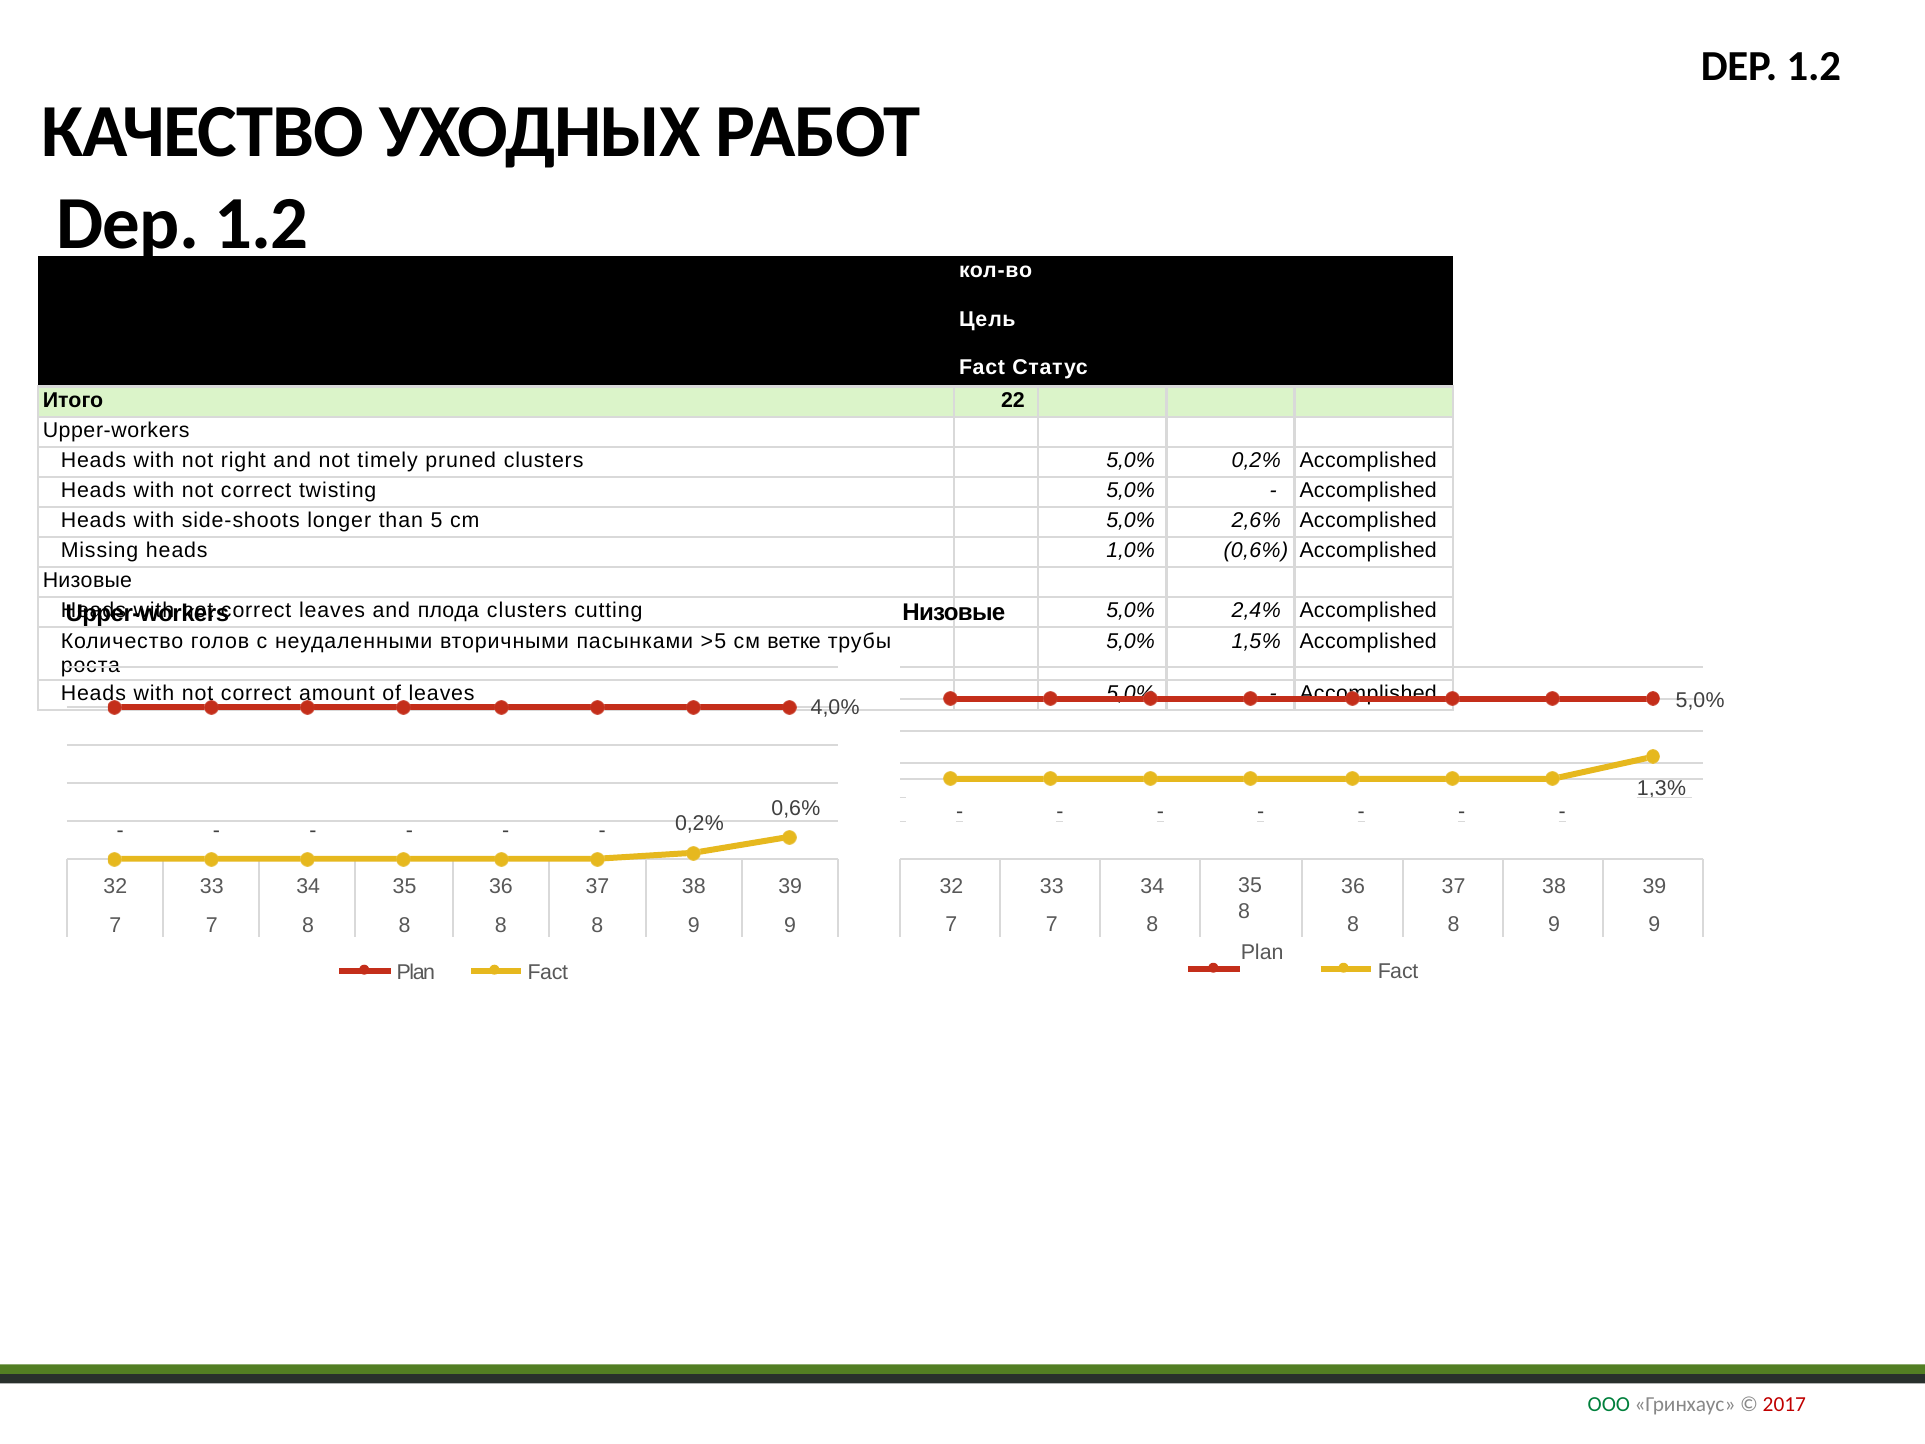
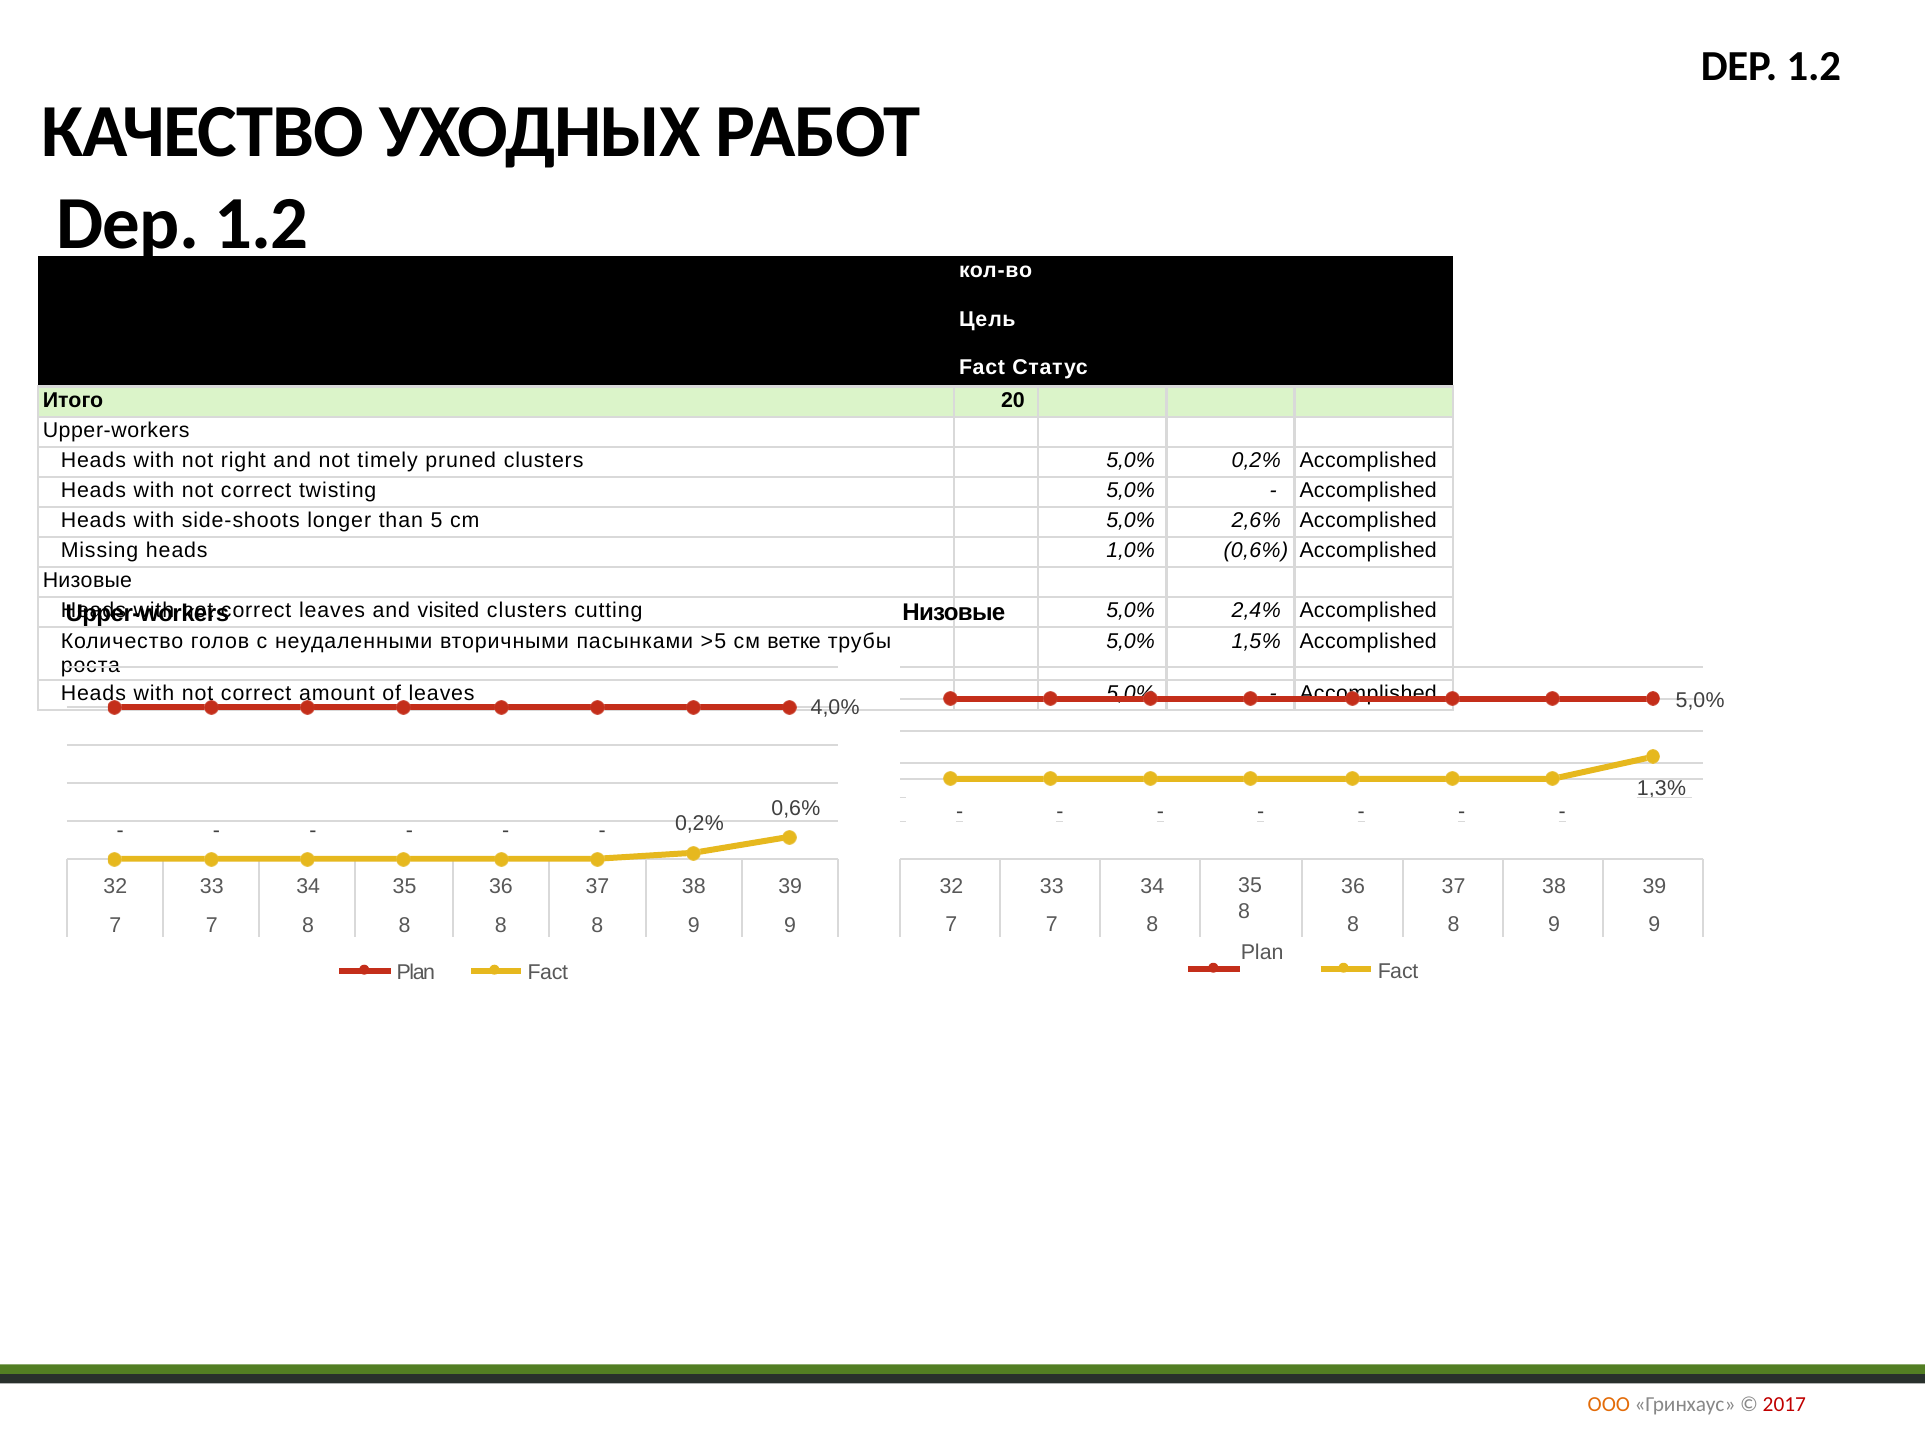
22: 22 -> 20 (1013, 401)
плода: плода -> visited (448, 611)
ООО colour: green -> orange (1609, 1404)
